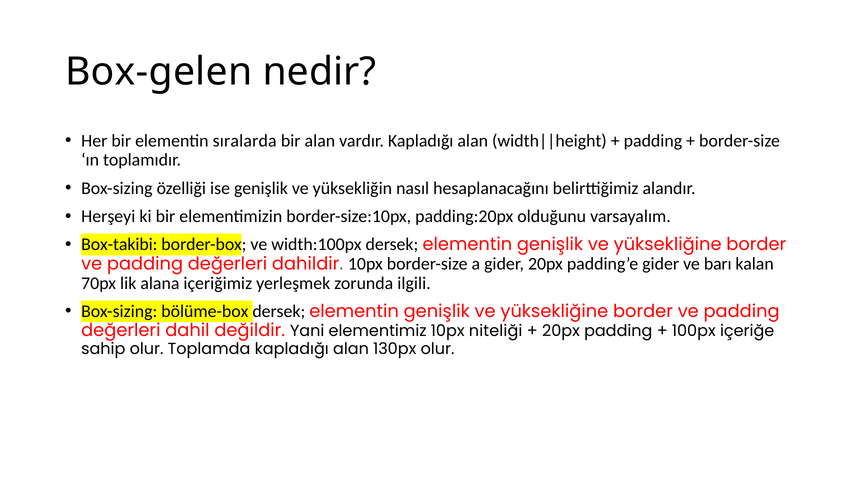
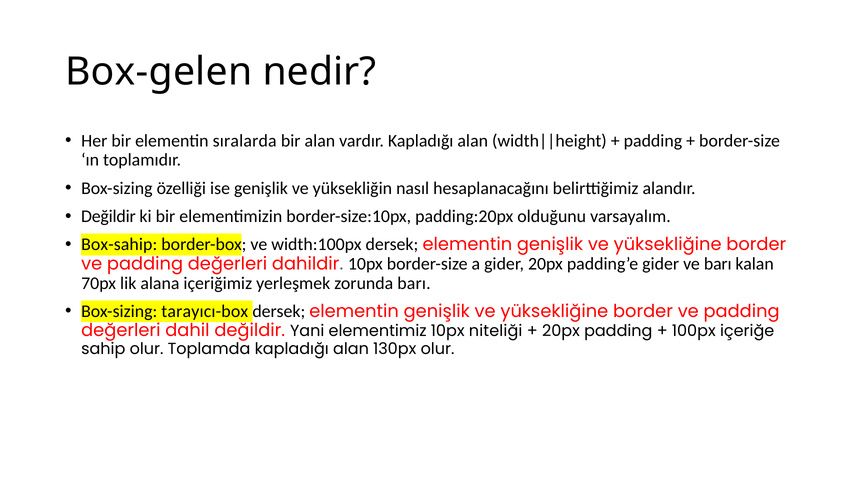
Herşeyi: Herşeyi -> Değildir (108, 216)
Box-takibi: Box-takibi -> Box-sahip (119, 245)
zorunda ilgili: ilgili -> barı (414, 283)
bölüme-box: bölüme-box -> tarayıcı-box (205, 311)
